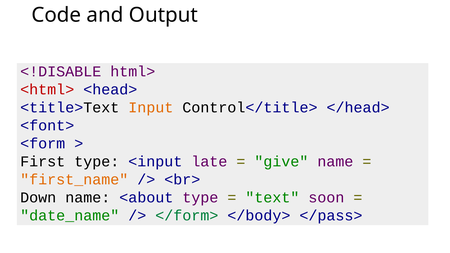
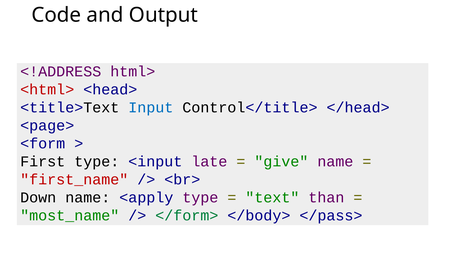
<!DISABLE: <!DISABLE -> <!ADDRESS (61, 72)
Input colour: orange -> blue (151, 108)
<font>: <font> -> <page> (47, 126)
first_name colour: orange -> red (74, 180)
<about: <about -> <apply (146, 198)
soon: soon -> than (326, 198)
date_name: date_name -> most_name (70, 216)
